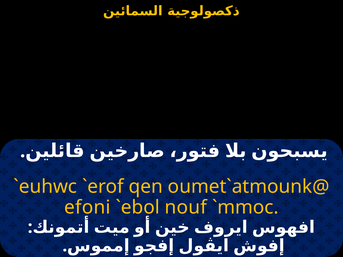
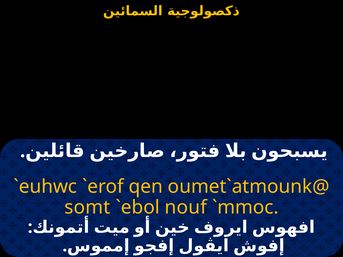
efoni: efoni -> somt (87, 207)
